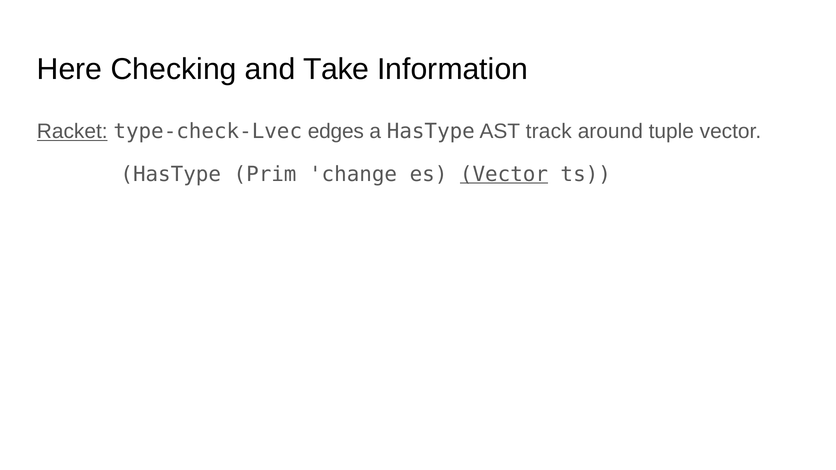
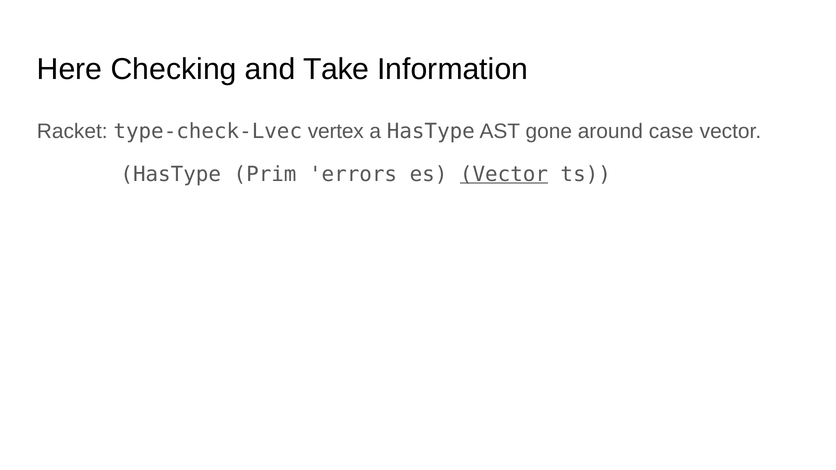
Racket underline: present -> none (72, 131)
edges: edges -> vertex (336, 131)
track: track -> gone (549, 131)
tuple: tuple -> case (671, 131)
change: change -> errors (353, 174)
